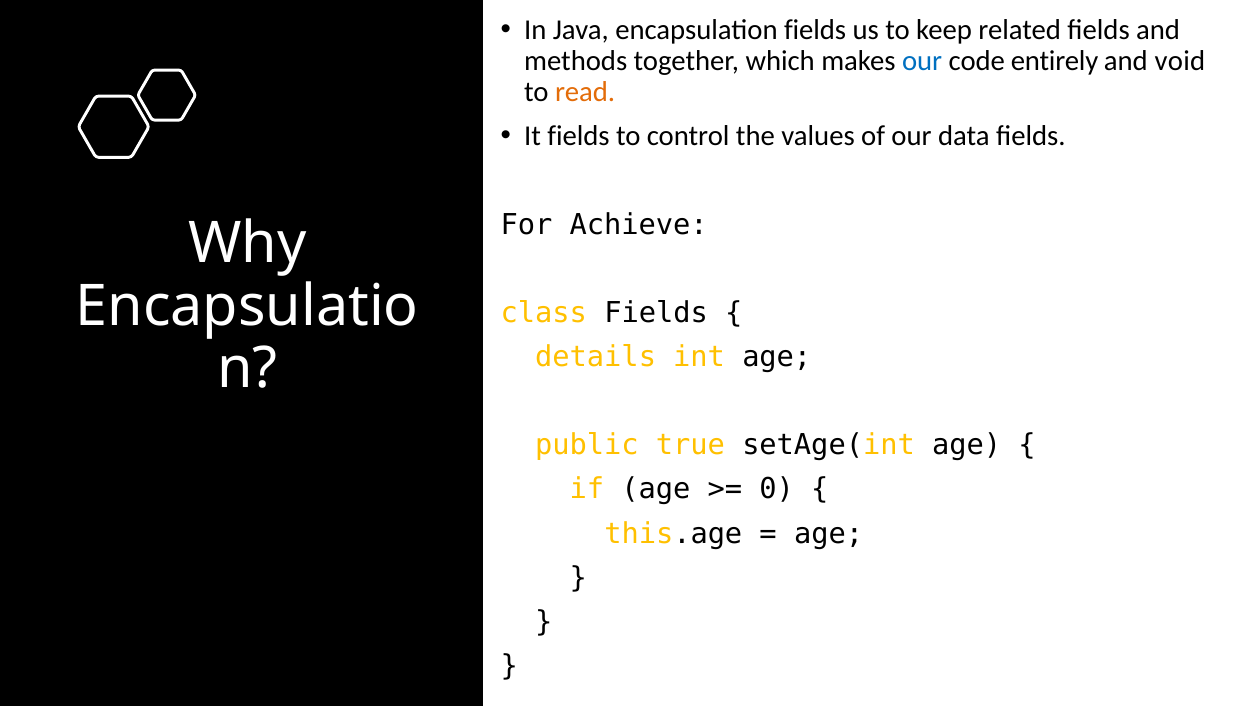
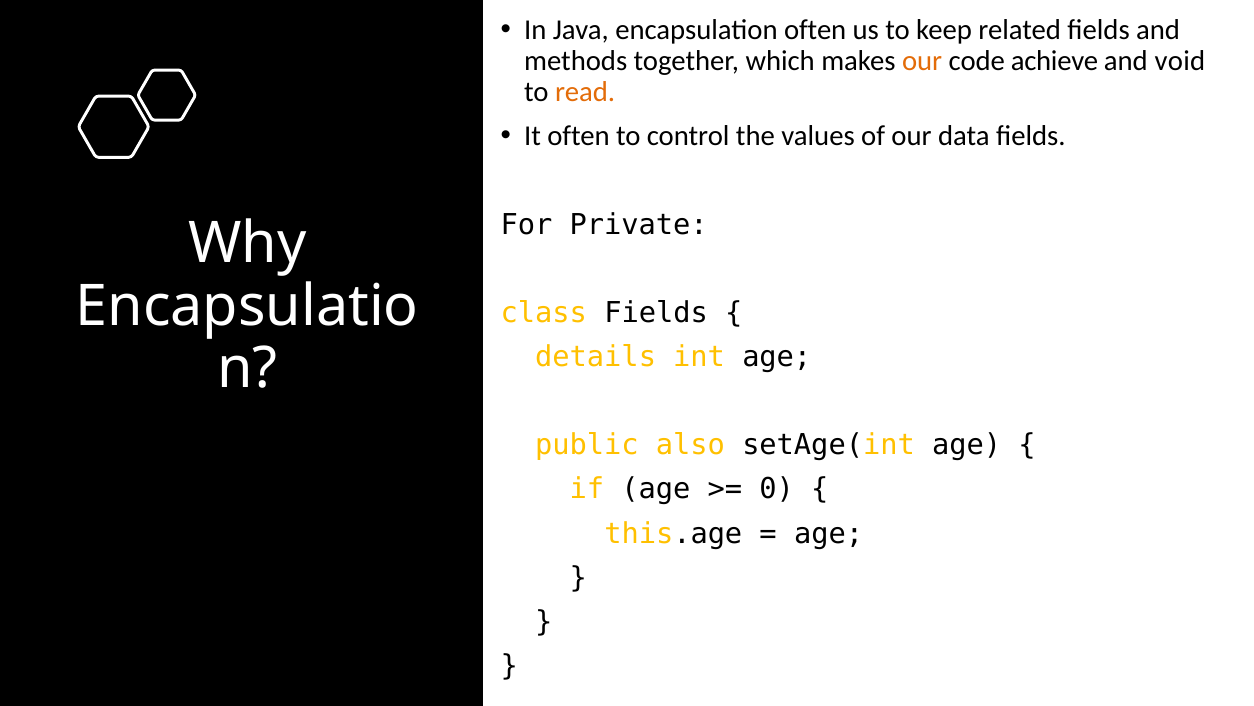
encapsulation fields: fields -> often (815, 30)
our colour: blue -> orange (922, 61)
entirely: entirely -> achieve (1055, 61)
It fields: fields -> often (579, 136)
Achieve: Achieve -> Private (639, 224)
true: true -> also (690, 445)
